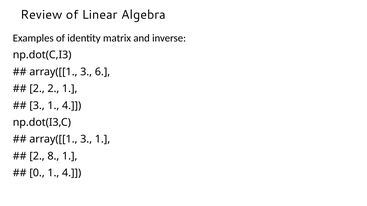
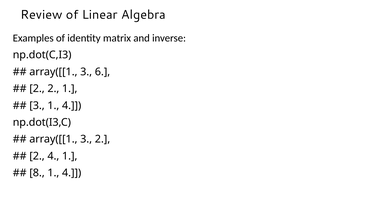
array([[1 3 1: 1 -> 2 (103, 139)
2 8: 8 -> 4 (53, 156)
0: 0 -> 8 (37, 173)
